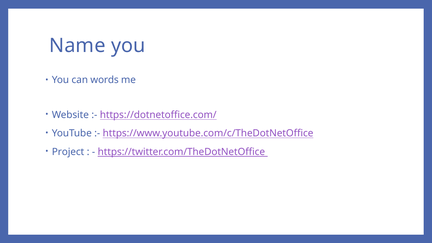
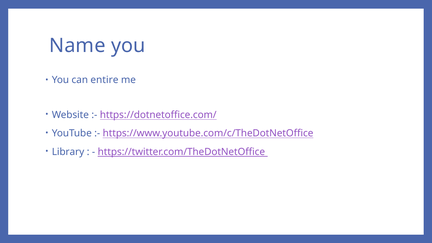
words: words -> entire (104, 80)
Project: Project -> Library (68, 152)
